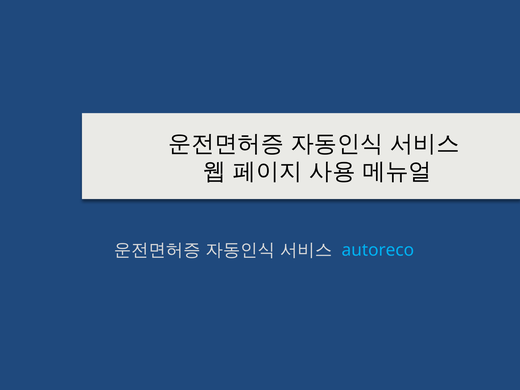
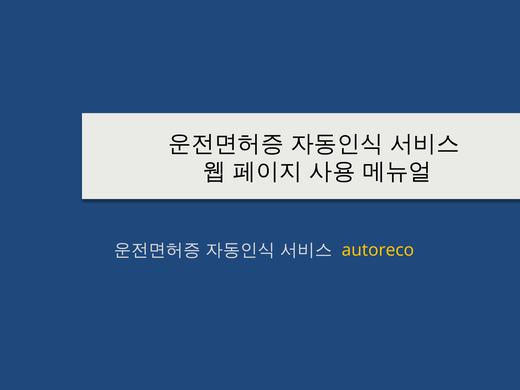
autoreco colour: light blue -> yellow (378, 250)
